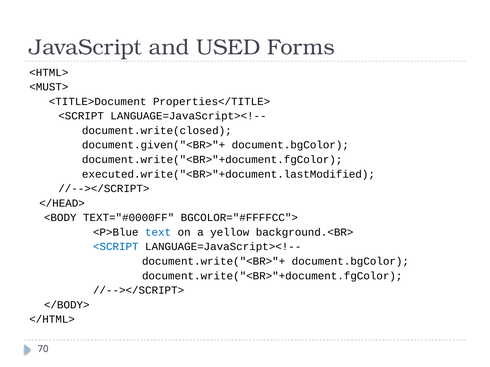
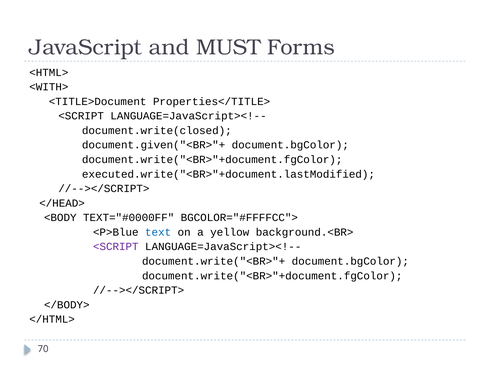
USED: USED -> MUST (228, 47)
<MUST>: <MUST> -> <WITH> (49, 87)
<SCRIPT colour: blue -> purple (116, 247)
